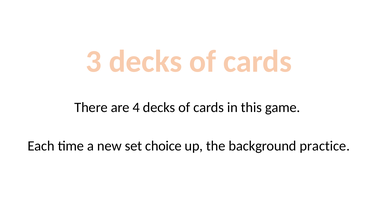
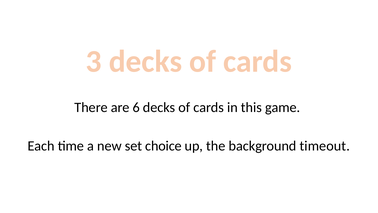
4: 4 -> 6 (136, 107)
practice: practice -> timeout (325, 146)
